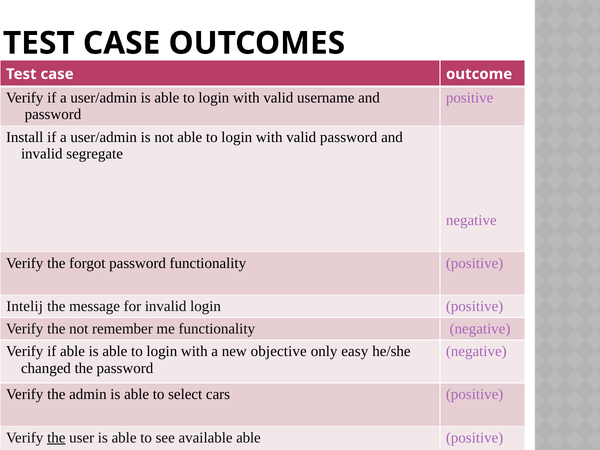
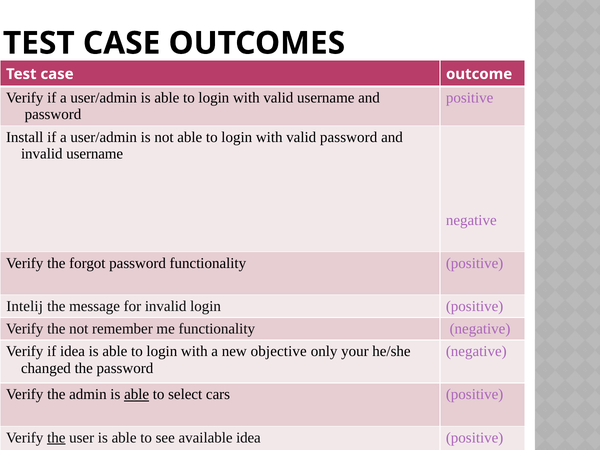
invalid segregate: segregate -> username (95, 154)
if able: able -> idea (72, 351)
easy: easy -> your (355, 351)
able underline: none -> present (137, 395)
available able: able -> idea (248, 438)
